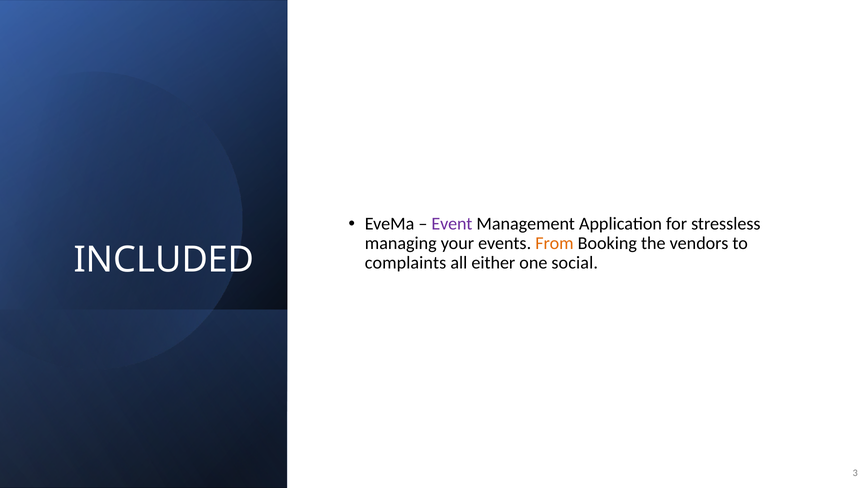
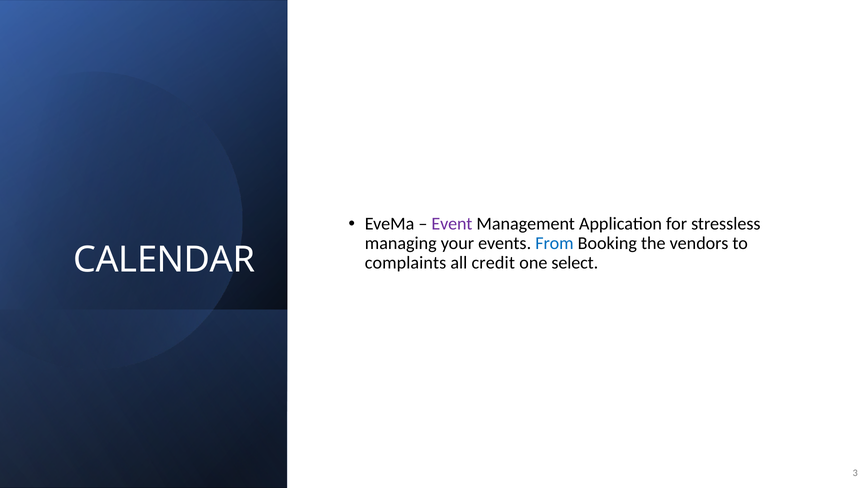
From colour: orange -> blue (554, 243)
INCLUDED: INCLUDED -> CALENDAR (164, 260)
either: either -> credit (493, 263)
social: social -> select (575, 263)
